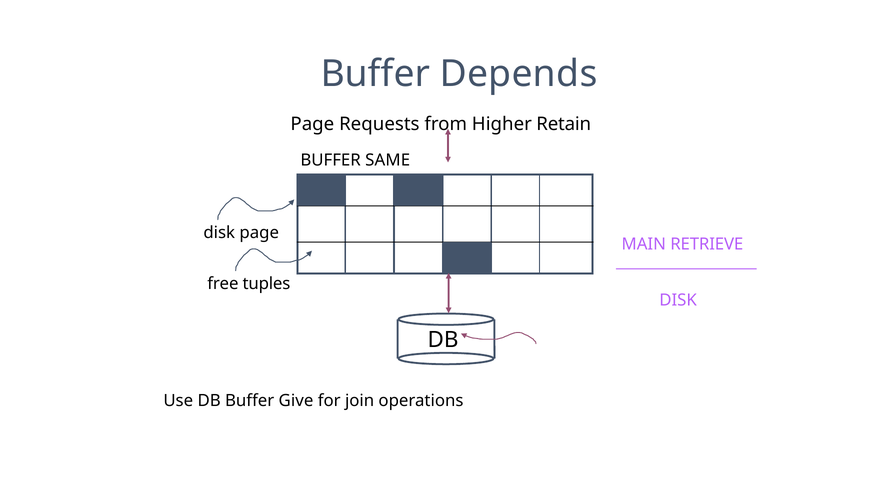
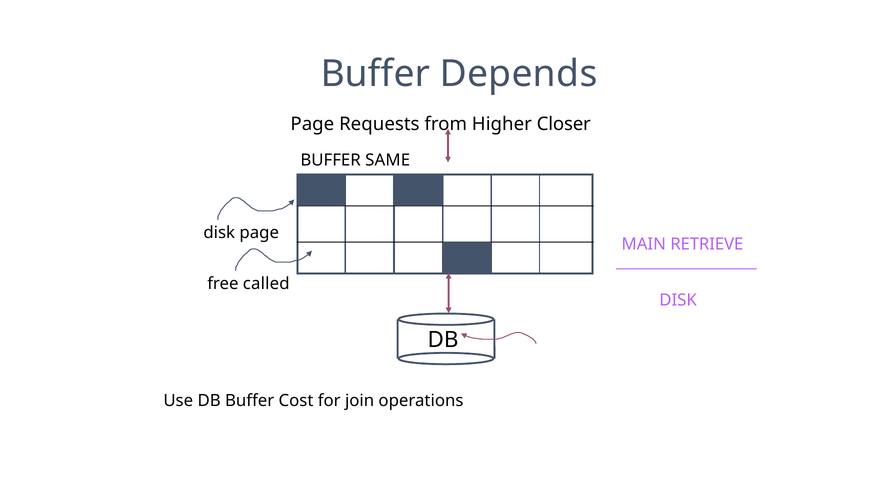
Retain: Retain -> Closer (564, 124)
tuples: tuples -> called (266, 284)
Give: Give -> Cost (296, 401)
